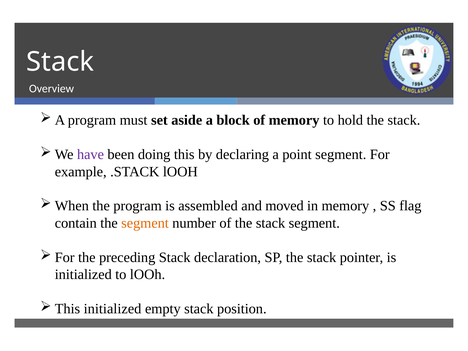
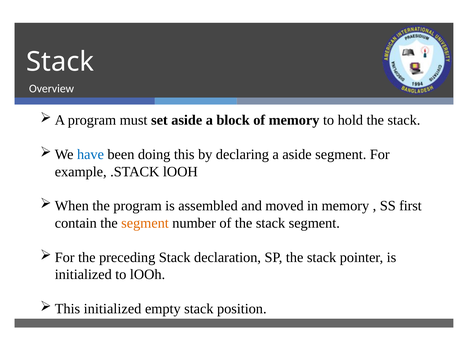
have colour: purple -> blue (90, 154)
a point: point -> aside (297, 154)
flag: flag -> first (410, 206)
